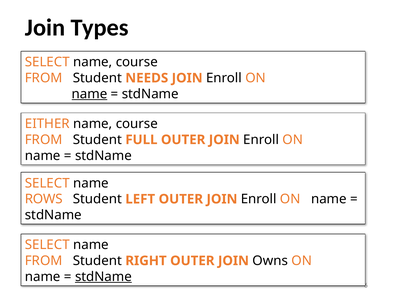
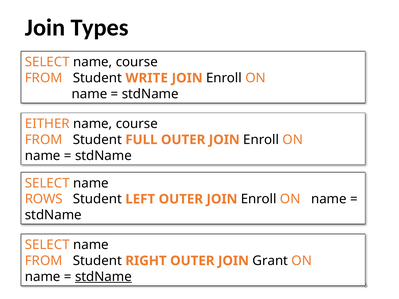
NEEDS: NEEDS -> WRITE (147, 78)
name underline: present -> none (89, 94)
Owns: Owns -> Grant (270, 261)
